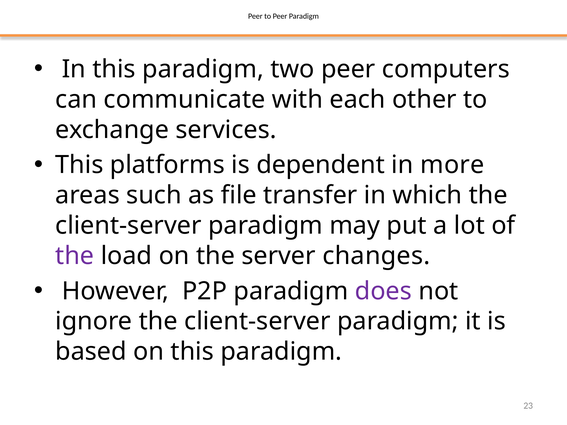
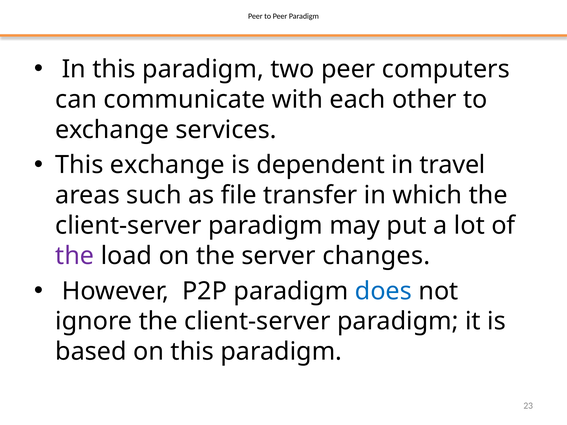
This platforms: platforms -> exchange (167, 165)
more: more -> travel (453, 165)
does colour: purple -> blue (383, 291)
